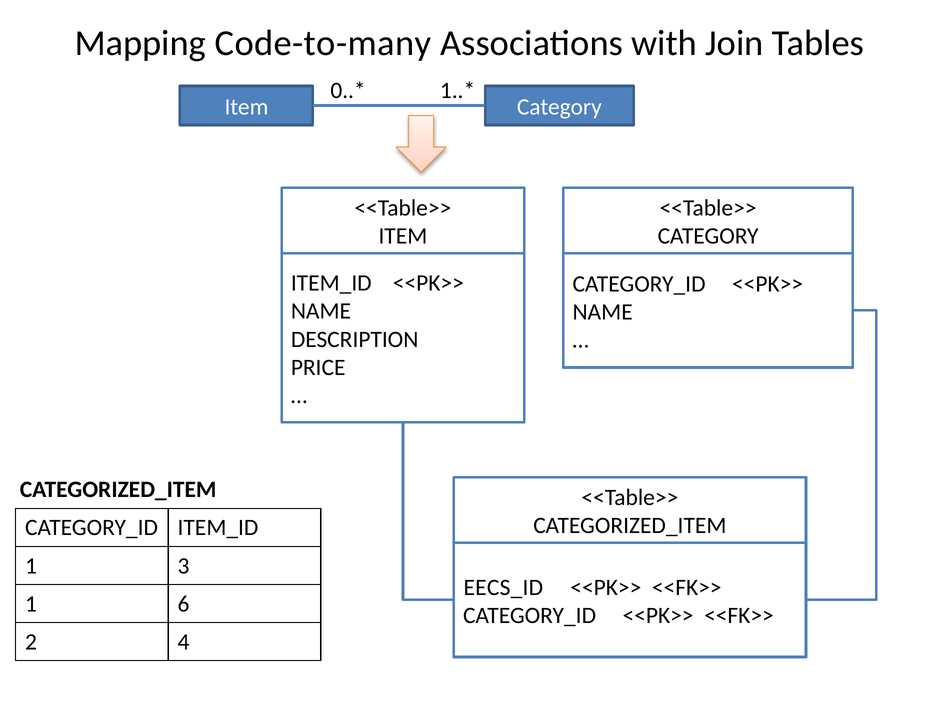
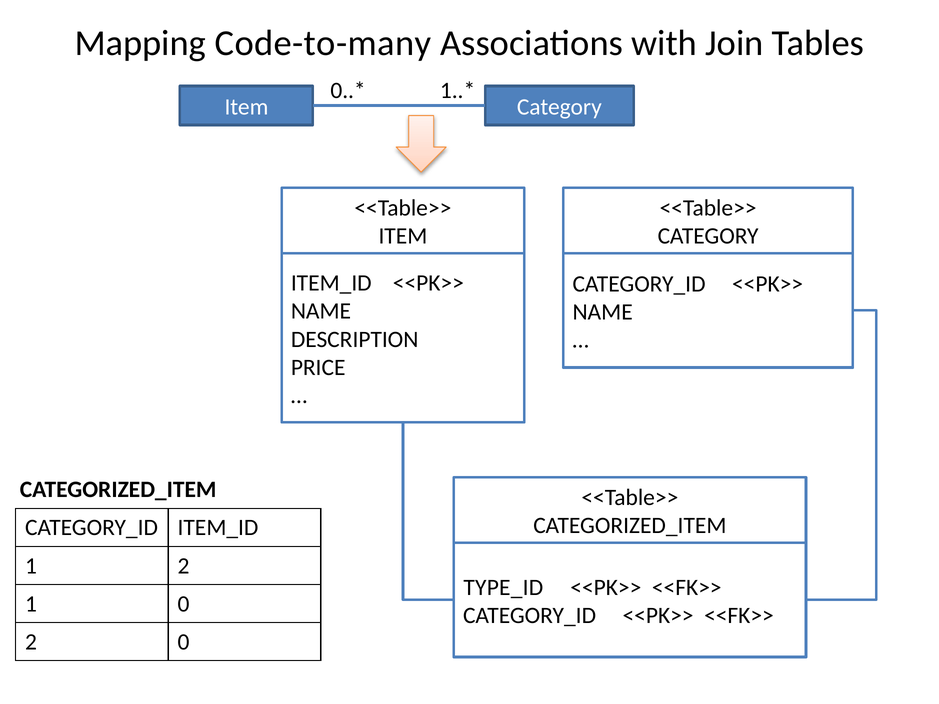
1 3: 3 -> 2 (184, 566)
EECS_ID: EECS_ID -> TYPE_ID (503, 588)
1 6: 6 -> 0 (184, 604)
2 4: 4 -> 0 (184, 642)
